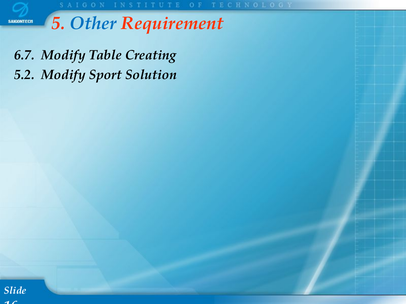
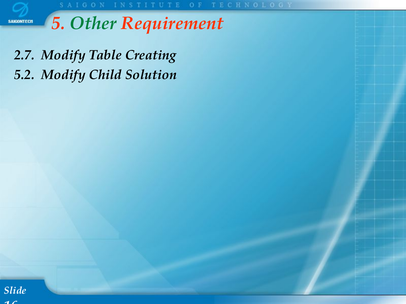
Other colour: blue -> green (93, 23)
6.7: 6.7 -> 2.7 (24, 55)
Sport: Sport -> Child (105, 75)
